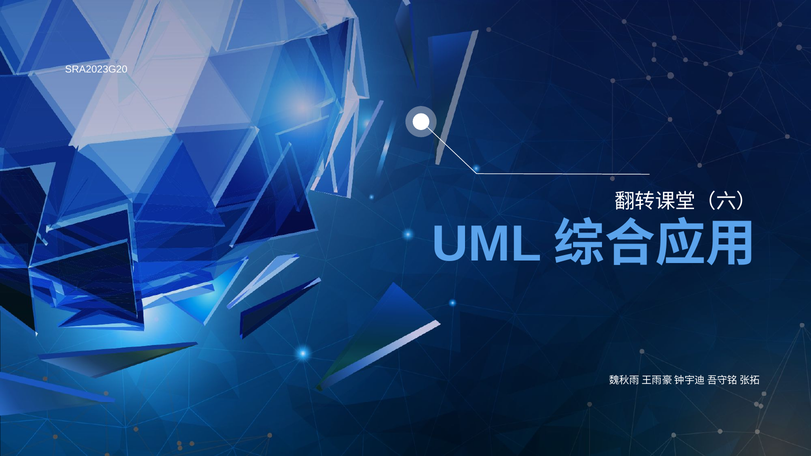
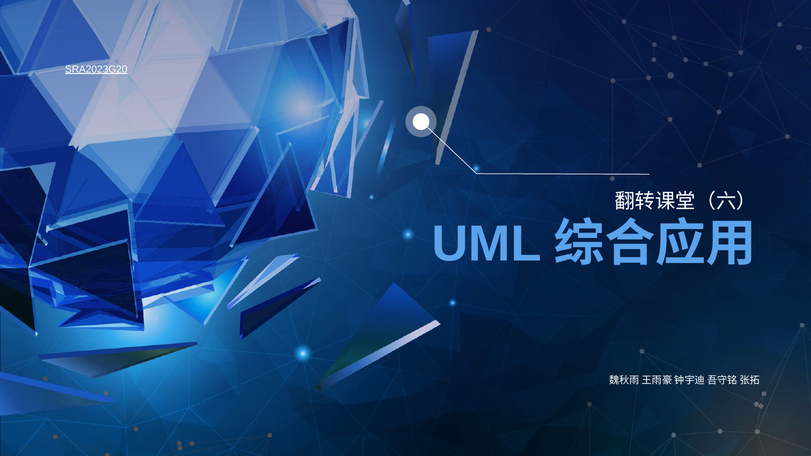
SRA2023G20 underline: none -> present (96, 69)
